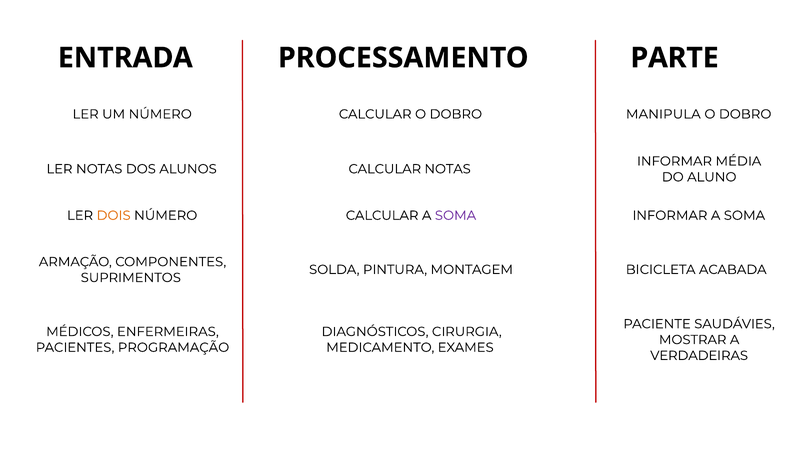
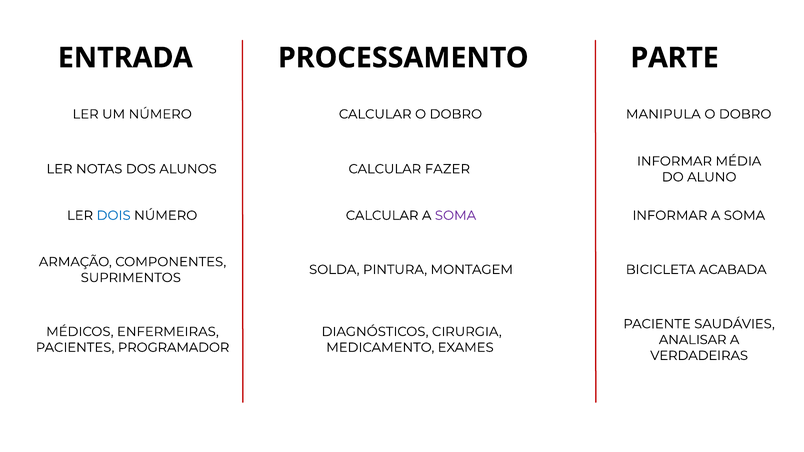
CALCULAR NOTAS: NOTAS -> FAZER (447, 169)
DOIS colour: orange -> blue (114, 216)
MOSTRAR: MOSTRAR -> ANALISAR (693, 340)
PROGRAMAÇÃO: PROGRAMAÇÃO -> PROGRAMADOR (174, 348)
